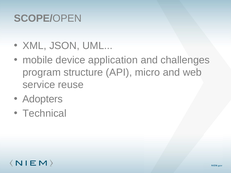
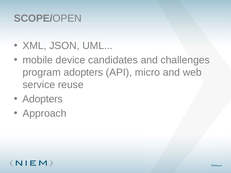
application: application -> candidates (113, 60)
program structure: structure -> adopters (83, 72)
Technical: Technical -> Approach (45, 114)
